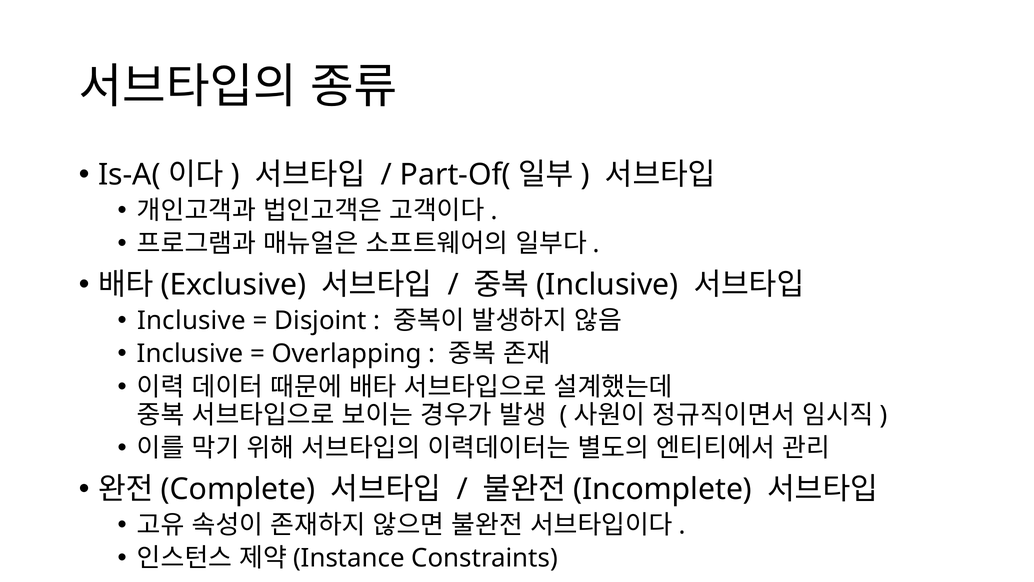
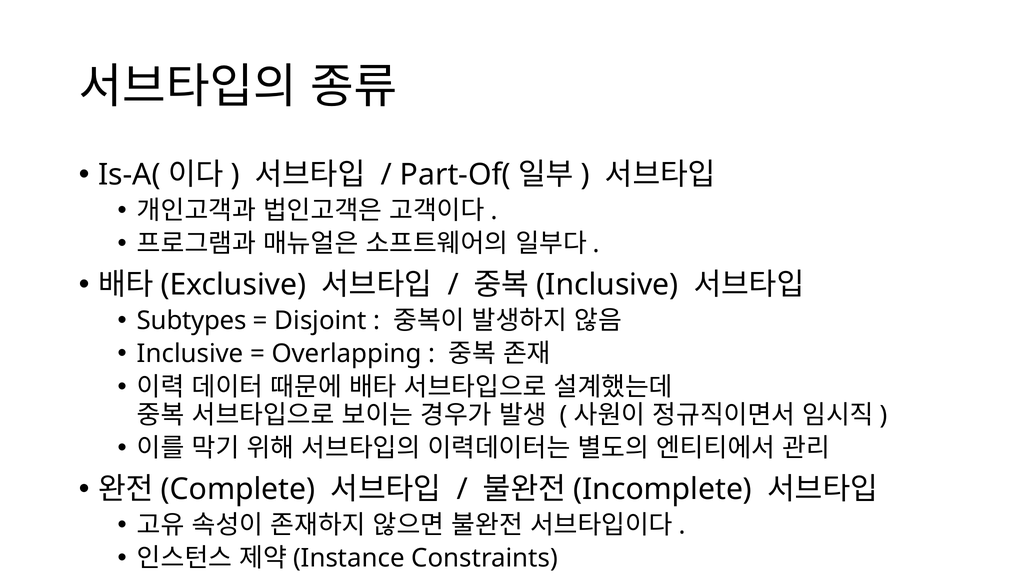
Inclusive: Inclusive -> Subtypes (192, 320)
